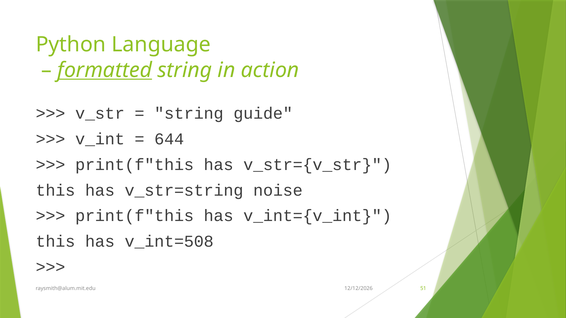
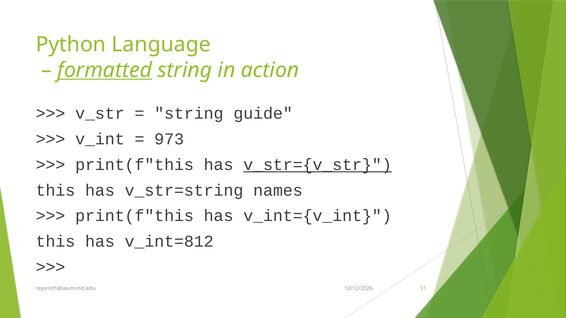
644: 644 -> 973 (169, 139)
v_str={v_str underline: none -> present (318, 165)
noise: noise -> names (278, 190)
v_int=508: v_int=508 -> v_int=812 (169, 242)
